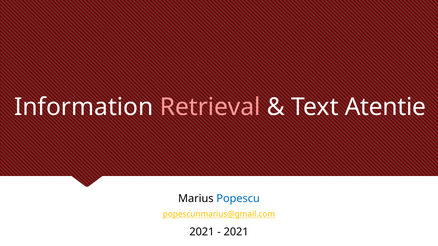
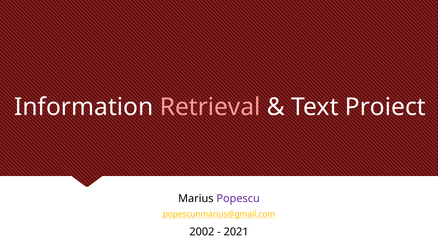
Atentie: Atentie -> Proiect (385, 107)
Popescu colour: blue -> purple (238, 199)
2021: 2021 -> 2002 (202, 232)
